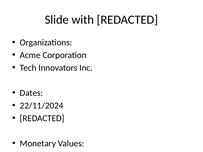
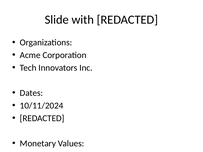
22/11/2024: 22/11/2024 -> 10/11/2024 (42, 106)
